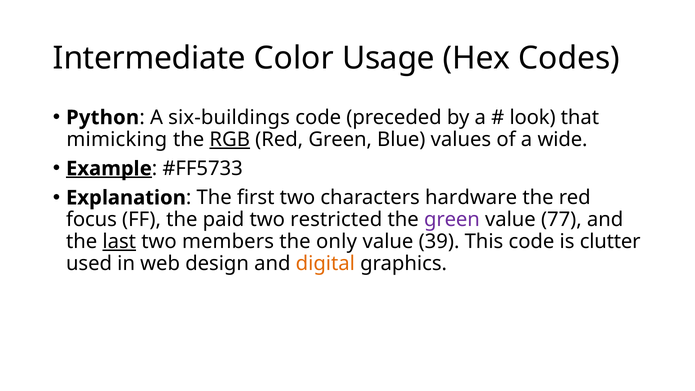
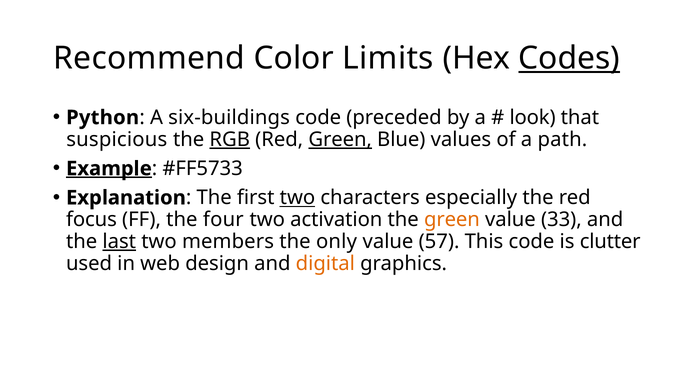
Intermediate: Intermediate -> Recommend (149, 58)
Usage: Usage -> Limits (388, 58)
Codes underline: none -> present (569, 58)
mimicking: mimicking -> suspicious (117, 139)
Green underline: none -> present (340, 139)
wide: wide -> path (562, 139)
two underline: none -> present (297, 198)
hardware: hardware -> especially (471, 198)
paid: paid -> four (223, 220)
restricted: restricted -> activation (336, 220)
green colour: purple -> orange (452, 220)
77: 77 -> 33 (561, 220)
39: 39 -> 57 (439, 241)
